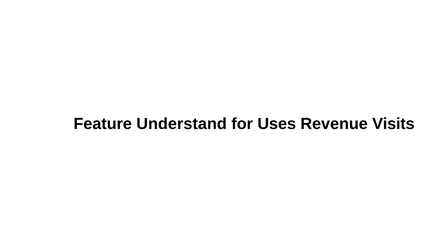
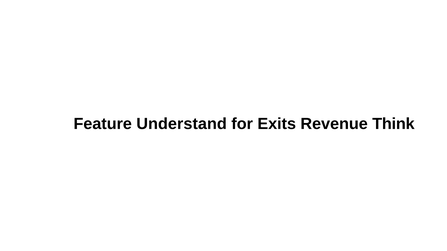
Uses: Uses -> Exits (277, 124)
Visits: Visits -> Think (393, 124)
